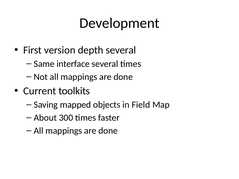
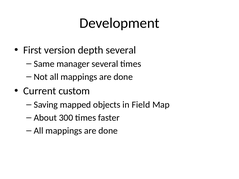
interface: interface -> manager (73, 64)
toolkits: toolkits -> custom (74, 91)
